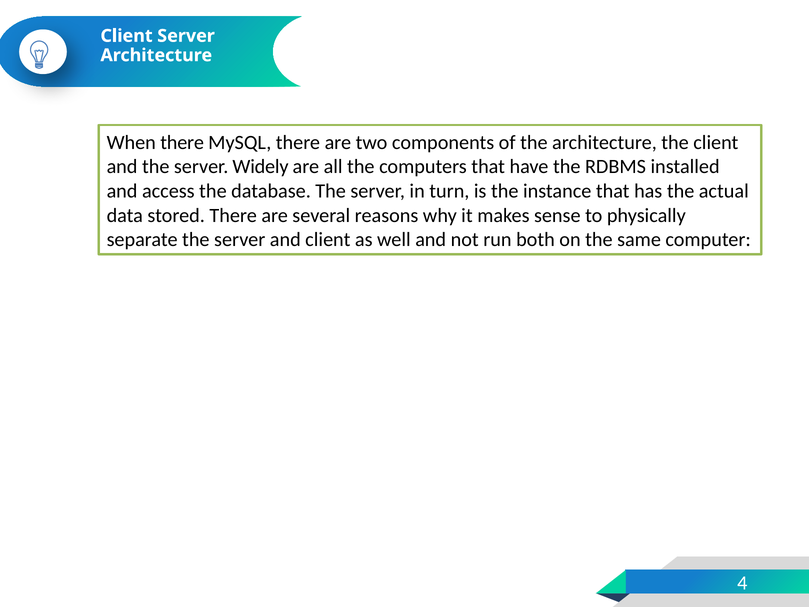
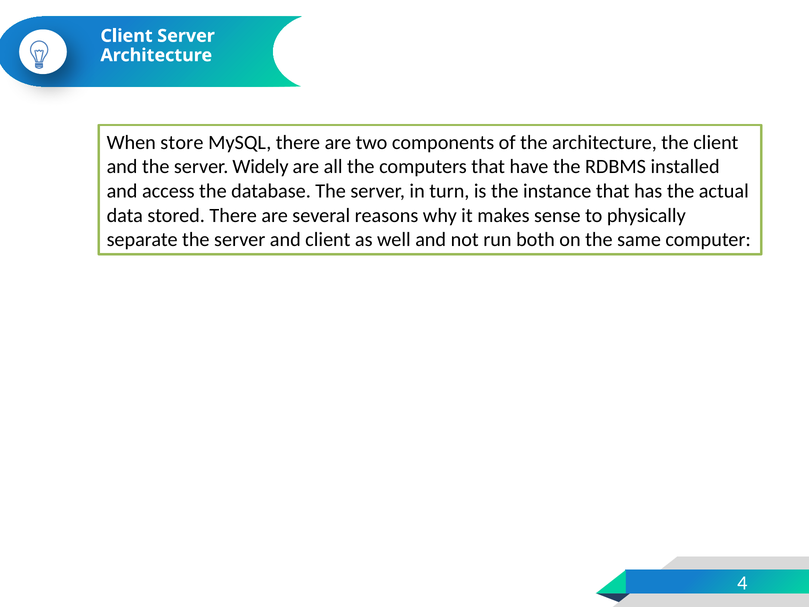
When there: there -> store (182, 142)
